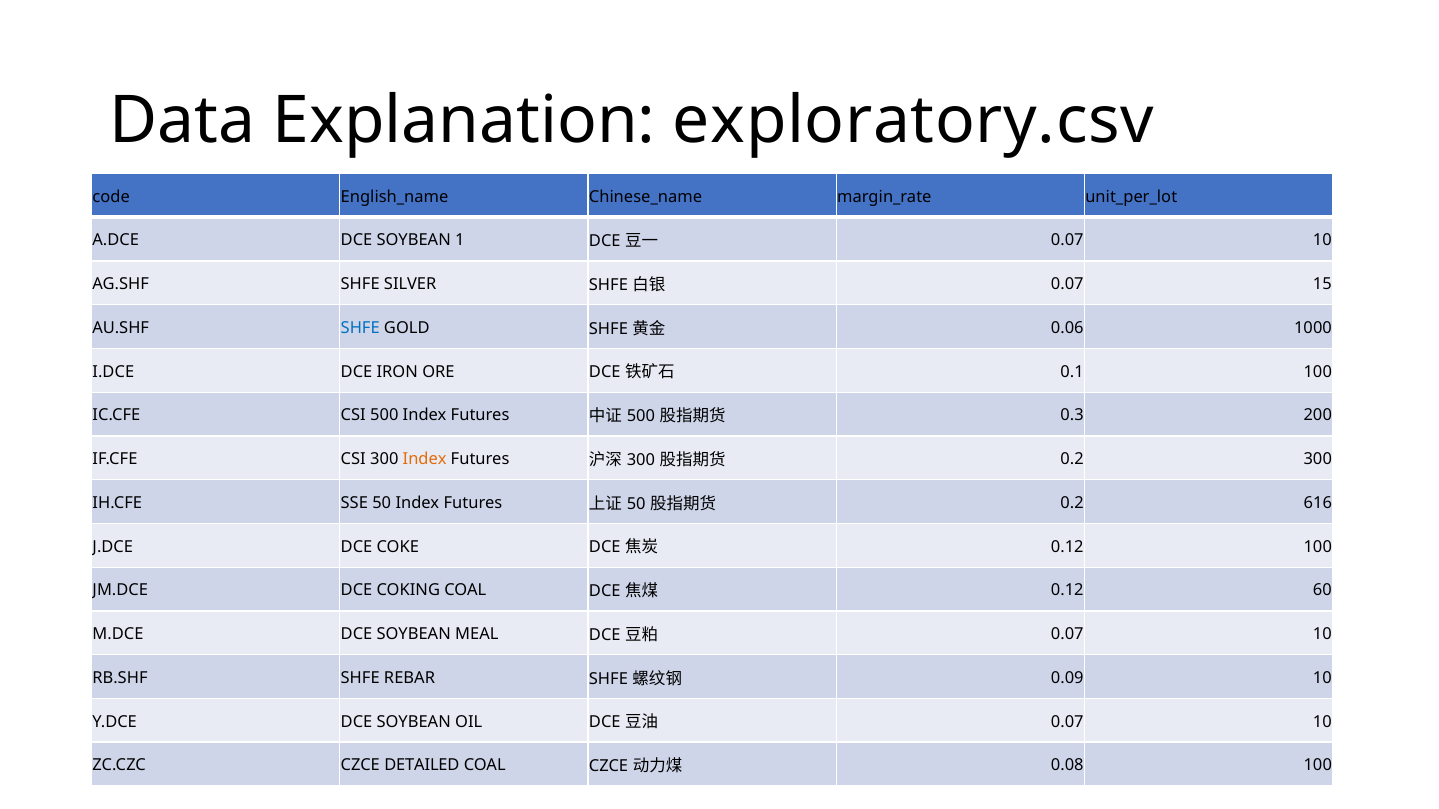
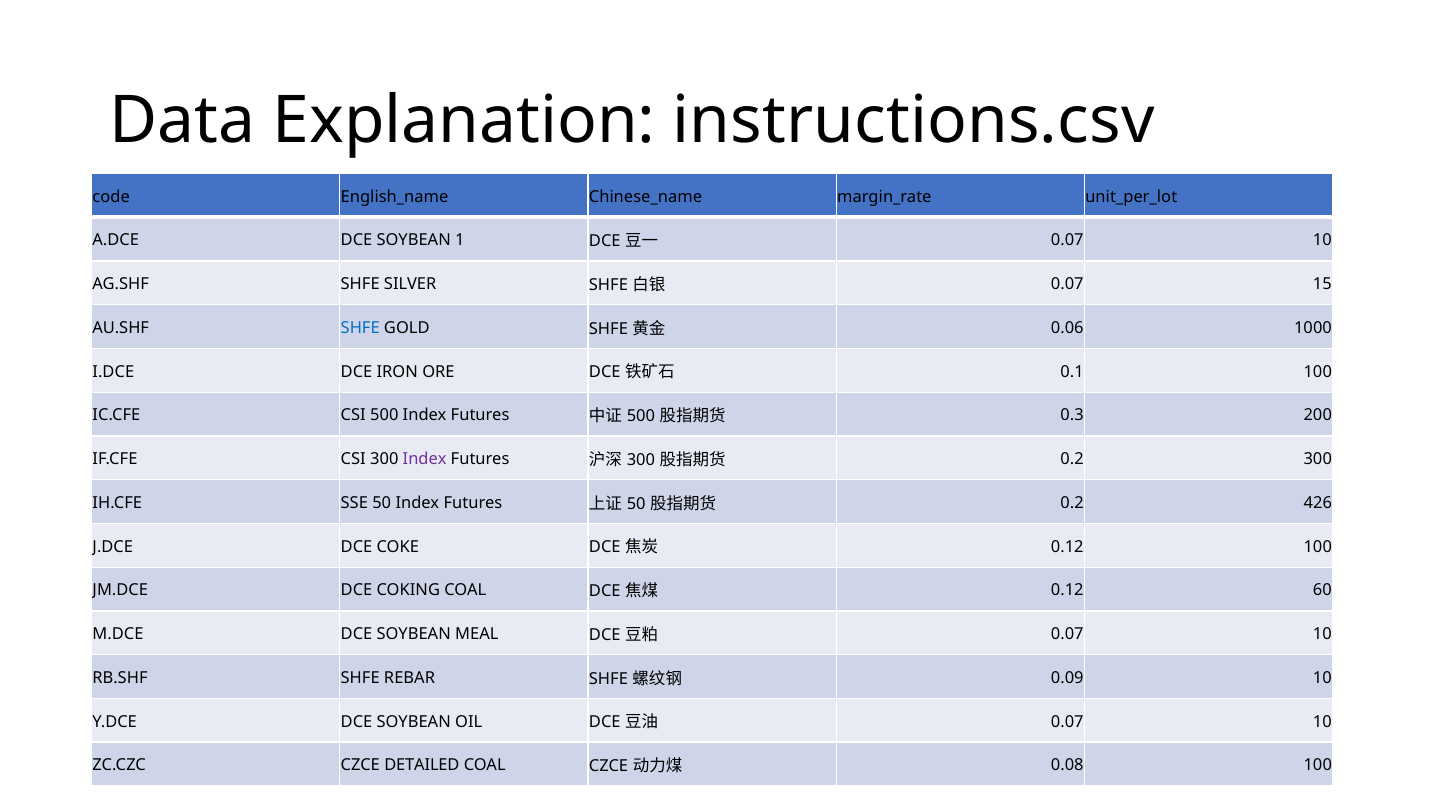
exploratory.csv: exploratory.csv -> instructions.csv (914, 121)
Index colour: orange -> purple (425, 459)
616: 616 -> 426 (1318, 503)
